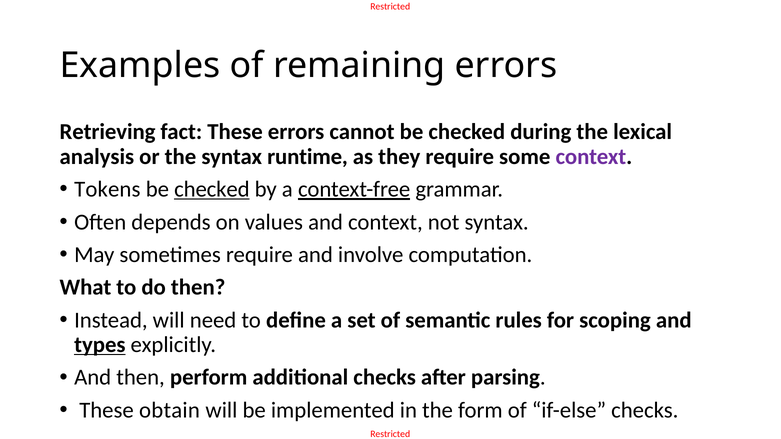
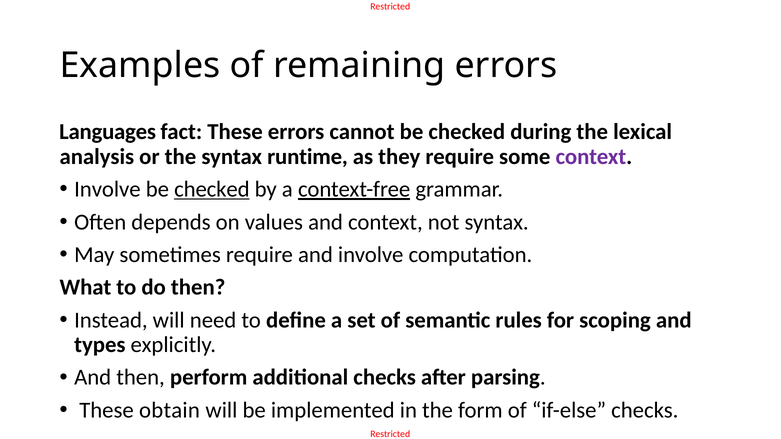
Retrieving: Retrieving -> Languages (108, 132)
Tokens: Tokens -> Involve (107, 189)
types underline: present -> none (100, 345)
